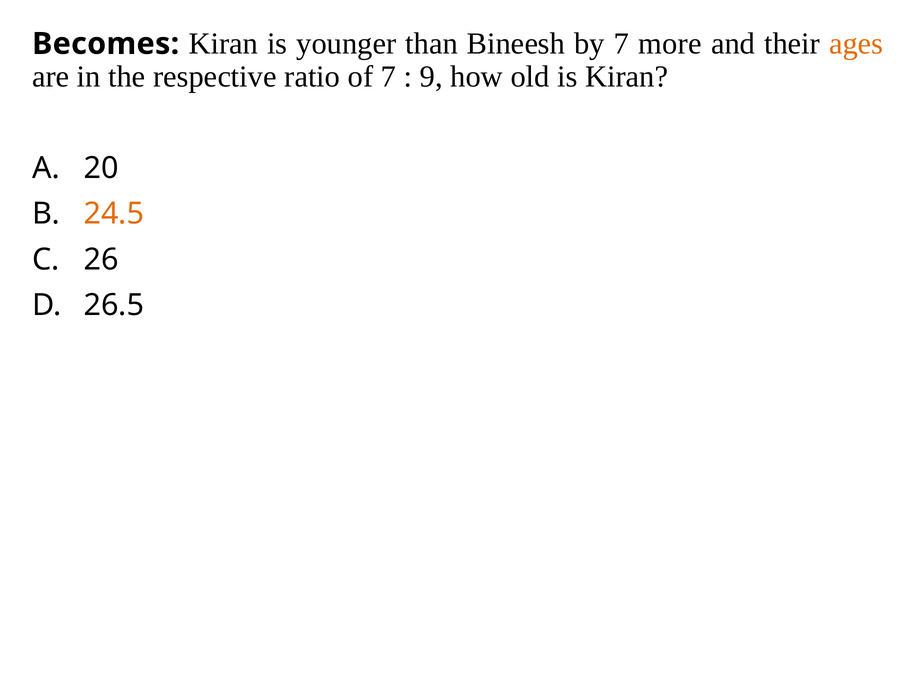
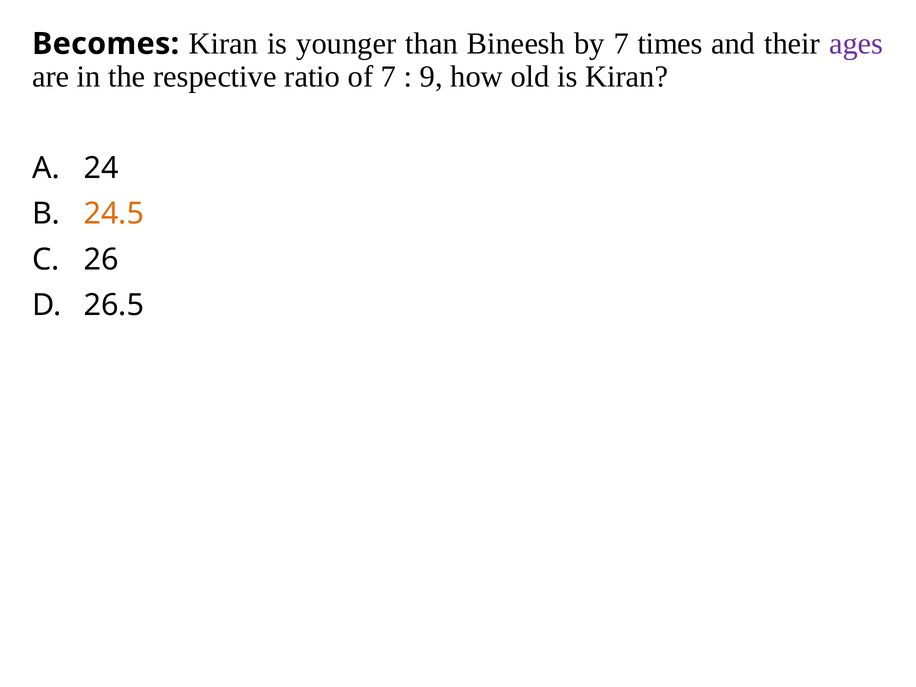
more: more -> times (670, 44)
ages colour: orange -> purple (856, 44)
20: 20 -> 24 (101, 168)
